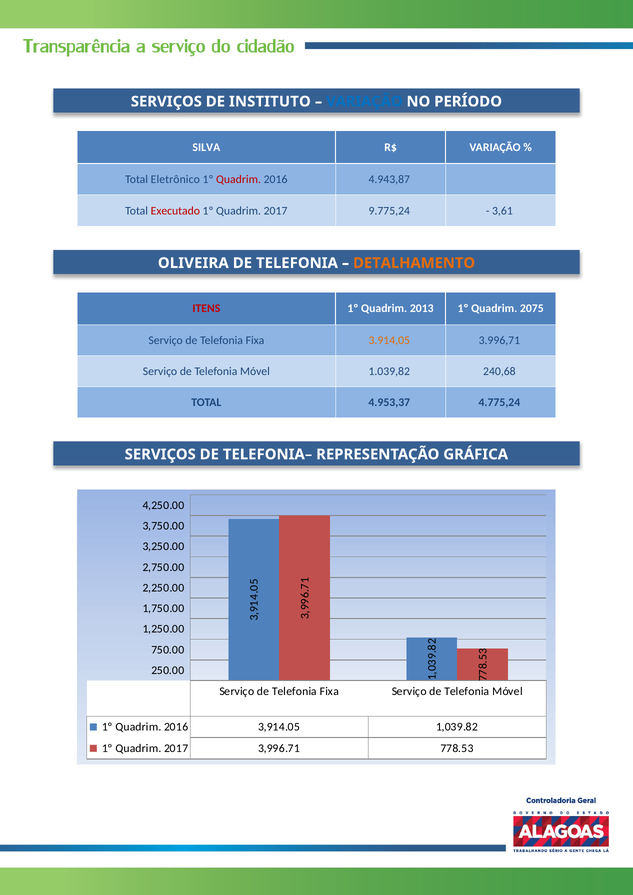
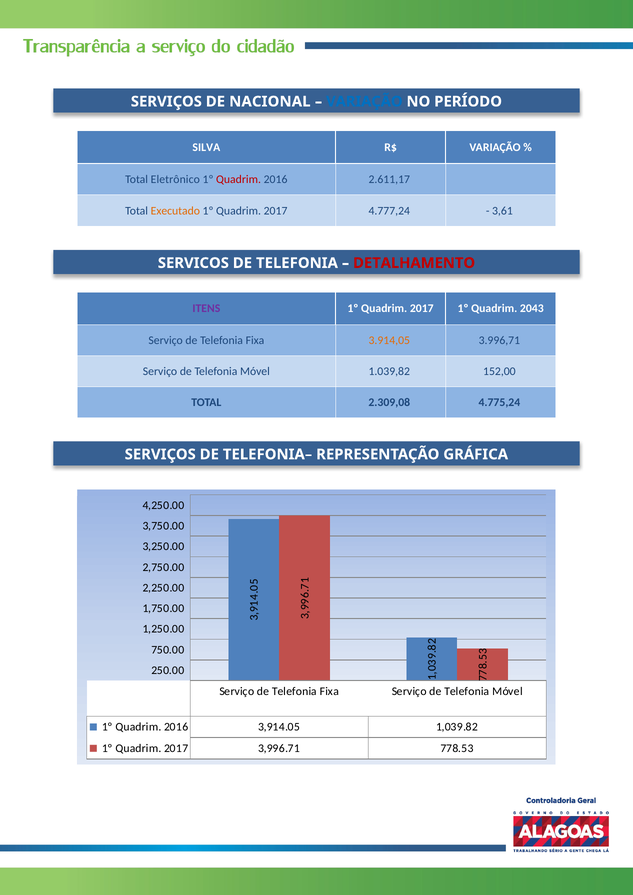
INSTITUTO: INSTITUTO -> NACIONAL (270, 102)
4.943,87: 4.943,87 -> 2.611,17 (389, 179)
Executado colour: red -> orange (175, 211)
9.775,24: 9.775,24 -> 4.777,24 (389, 211)
OLIVEIRA: OLIVEIRA -> SERVICOS (193, 263)
DETALHAMENTO colour: orange -> red (414, 263)
ITENS colour: red -> purple (206, 308)
2013: 2013 -> 2017 (422, 308)
2075: 2075 -> 2043 (532, 308)
240,68: 240,68 -> 152,00 (499, 371)
4.953,37: 4.953,37 -> 2.309,08 (389, 402)
